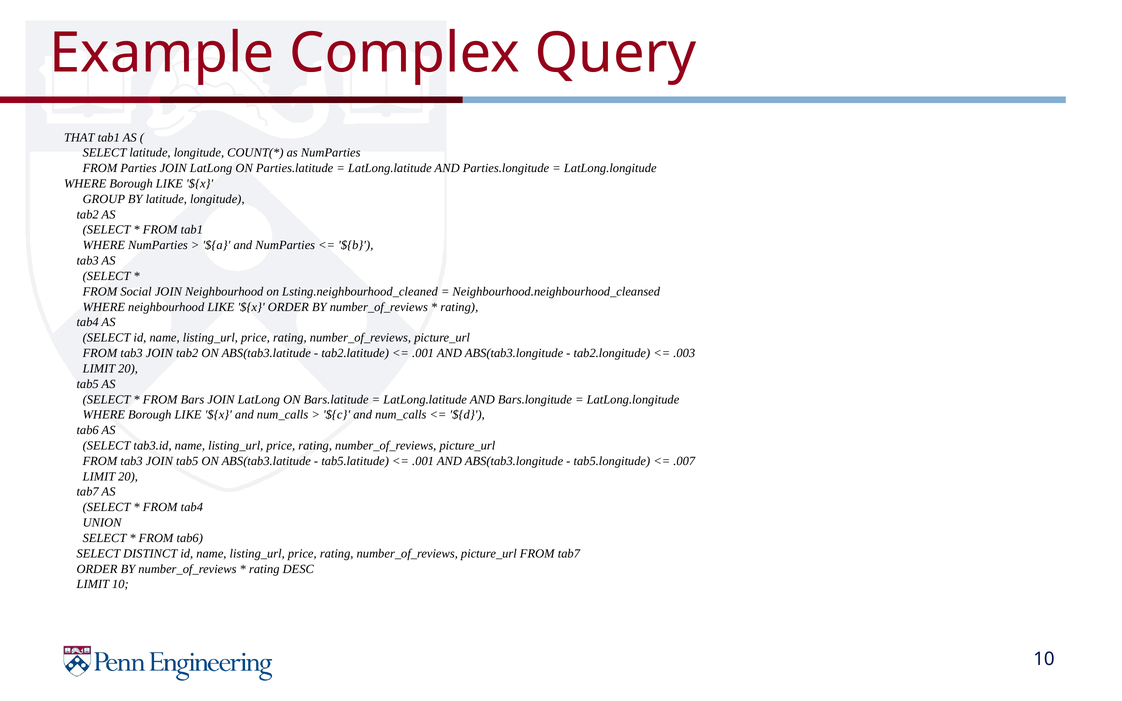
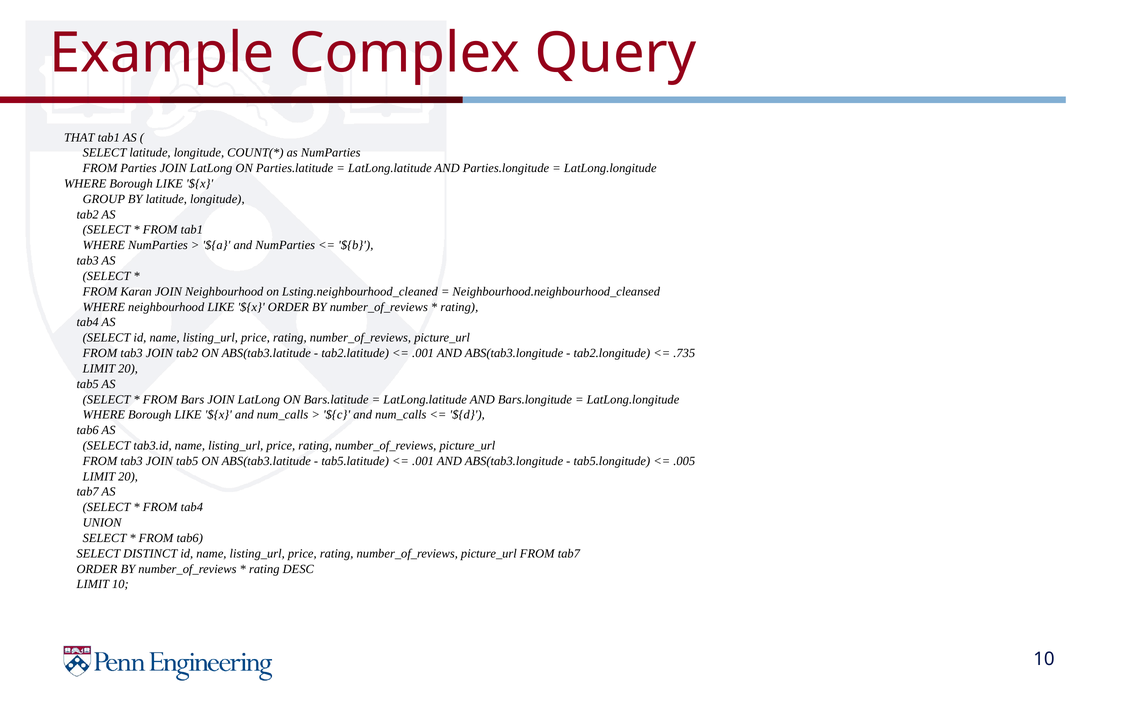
Social: Social -> Karan (136, 292)
.003: .003 -> .735 (684, 353)
.007: .007 -> .005 (684, 461)
